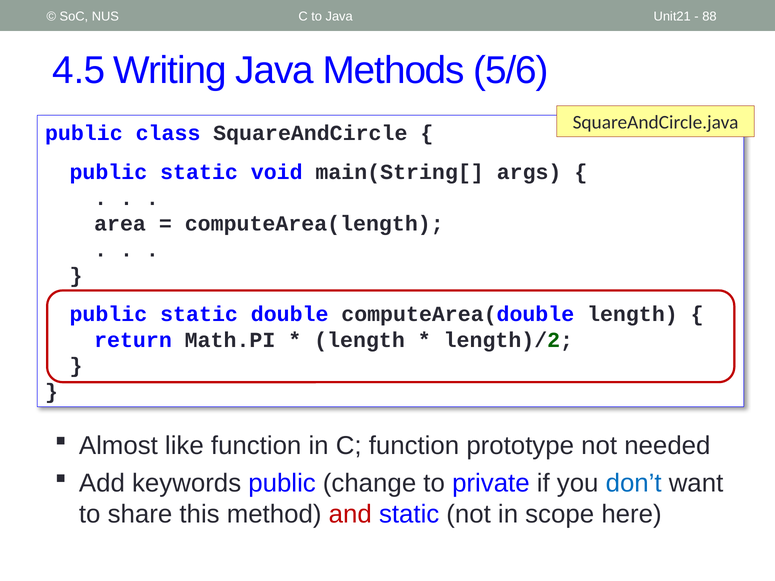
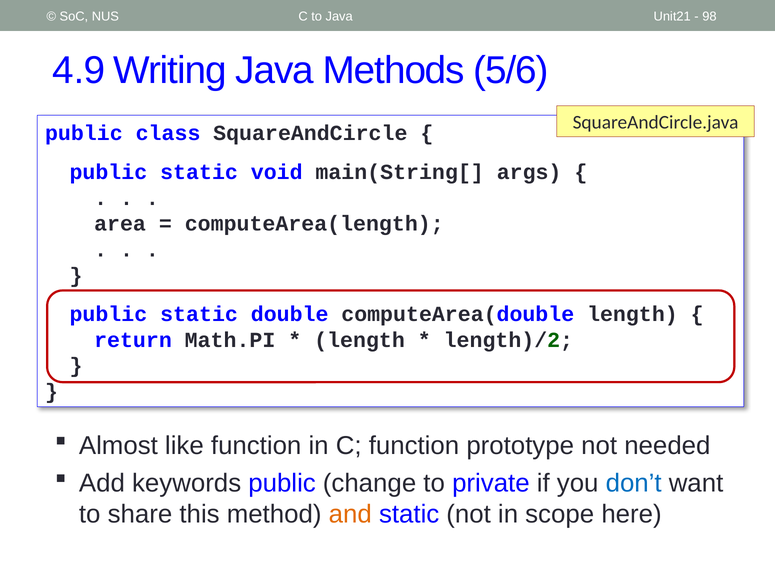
88: 88 -> 98 (709, 16)
4.5: 4.5 -> 4.9 (79, 70)
and colour: red -> orange (350, 515)
